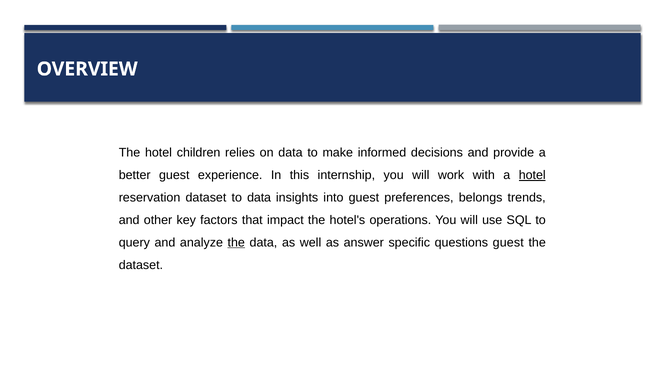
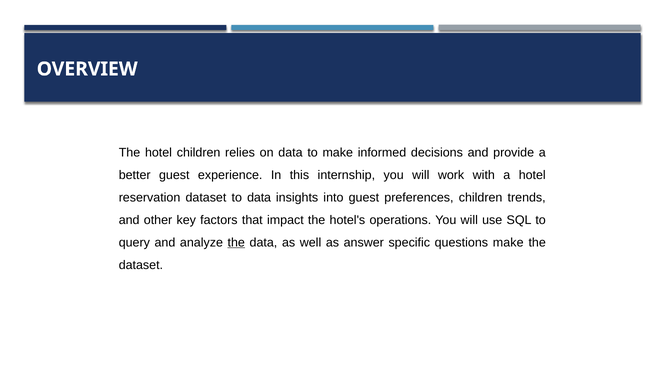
hotel underline: present -> none (532, 175)
preferences belongs: belongs -> children (481, 198)
questions guest: guest -> make (508, 243)
